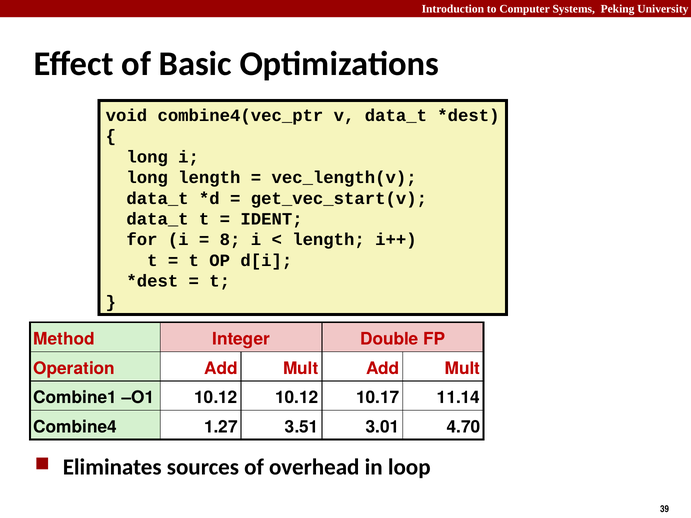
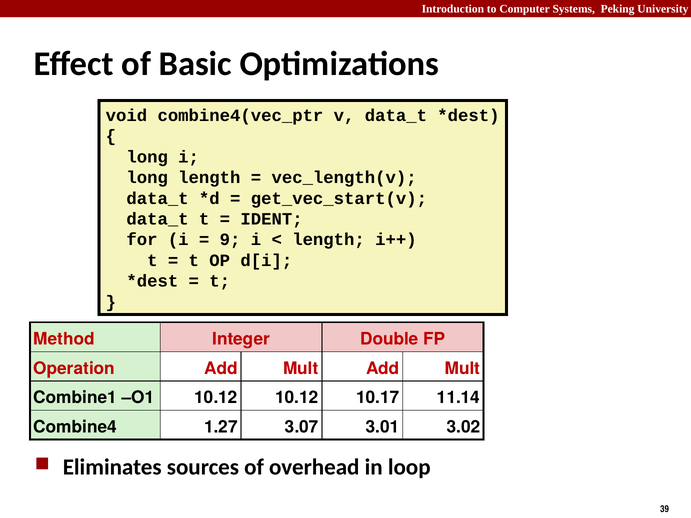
8: 8 -> 9 (230, 240)
3.51: 3.51 -> 3.07 (302, 427)
4.70: 4.70 -> 3.02 (463, 427)
